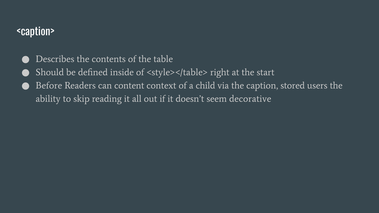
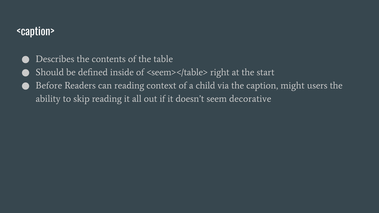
<style></table>: <style></table> -> <seem></table> (177, 72)
can content: content -> reading (129, 86)
stored: stored -> might (293, 86)
